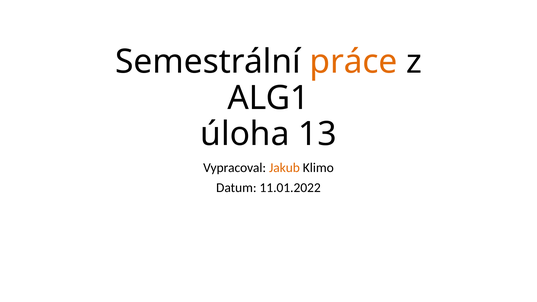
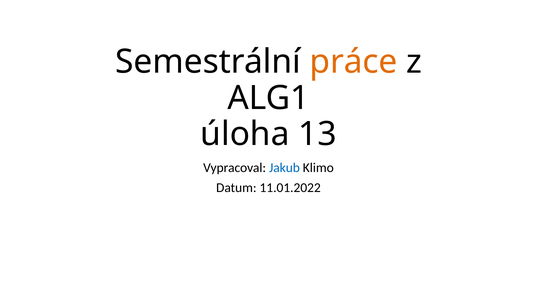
Jakub colour: orange -> blue (284, 168)
